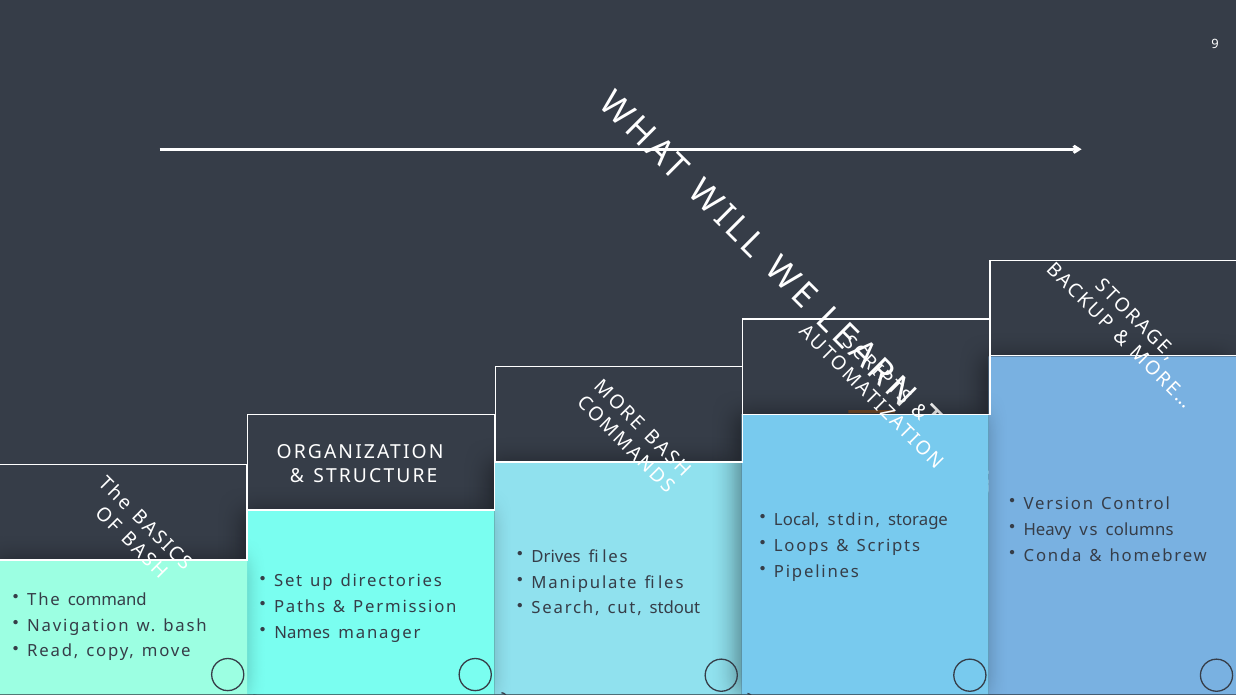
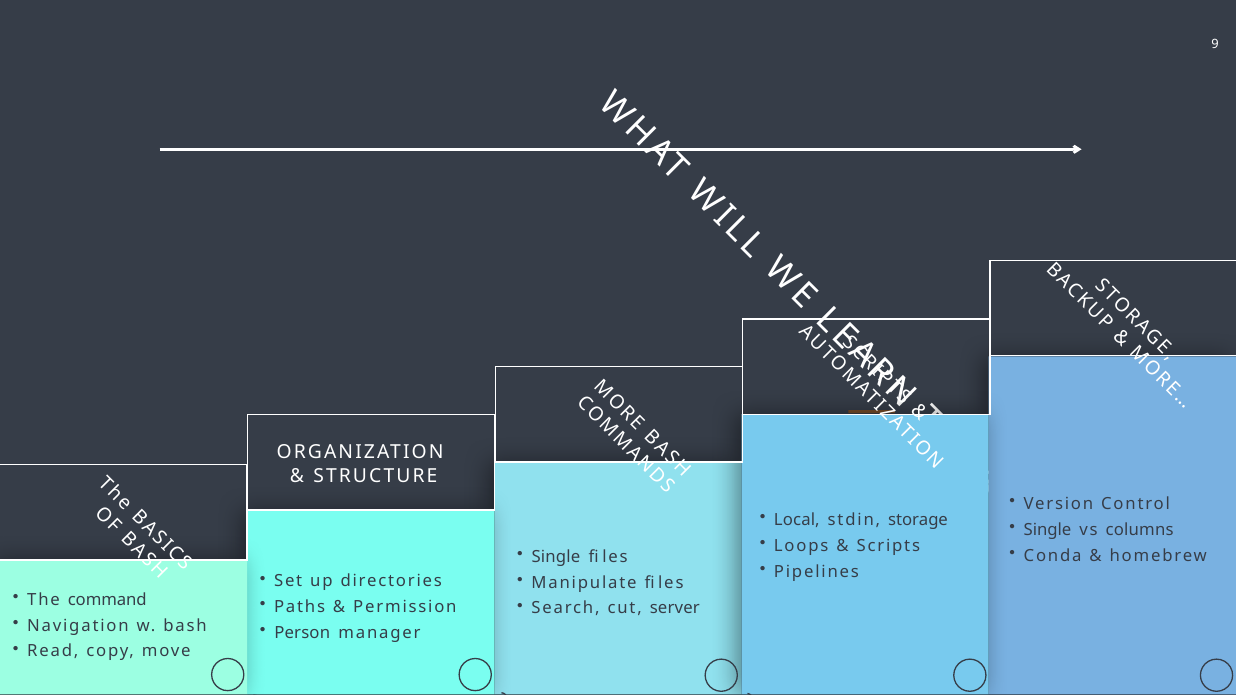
Heavy: Heavy -> Single (1048, 530)
Drives: Drives -> Single (556, 557)
stdout: stdout -> server (675, 609)
Names: Names -> Person (302, 633)
